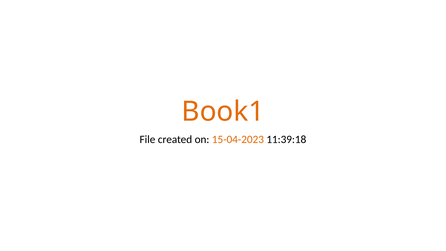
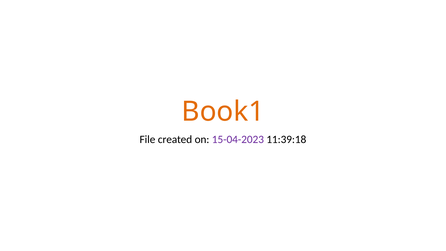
15-04-2023 colour: orange -> purple (238, 139)
